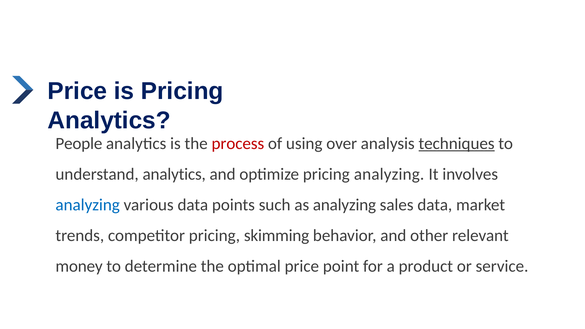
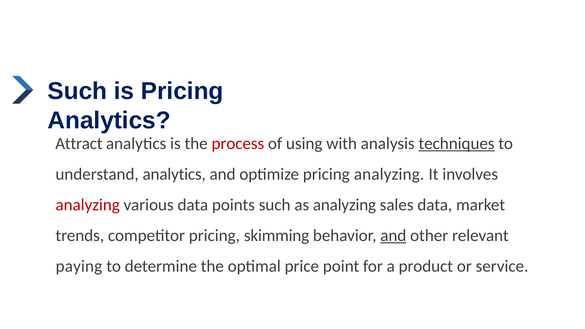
Price: Price -> Such (77, 91)
People: People -> Attract (79, 143)
over: over -> with (342, 143)
analyzing colour: blue -> red (88, 205)
and underline: none -> present (393, 236)
money: money -> paying (79, 266)
